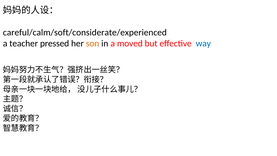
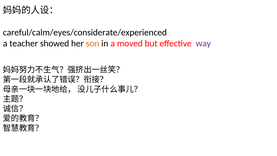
careful/calm/soft/considerate/experienced: careful/calm/soft/considerate/experienced -> careful/calm/eyes/considerate/experienced (85, 32)
pressed: pressed -> showed (55, 43)
way colour: blue -> purple (203, 43)
